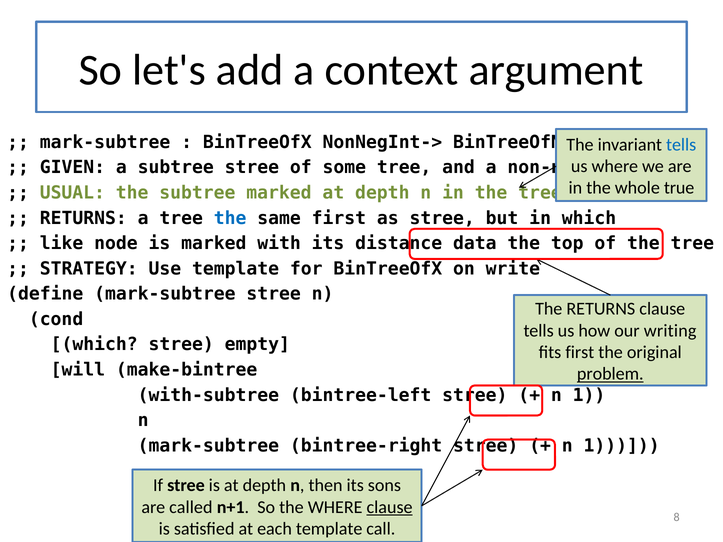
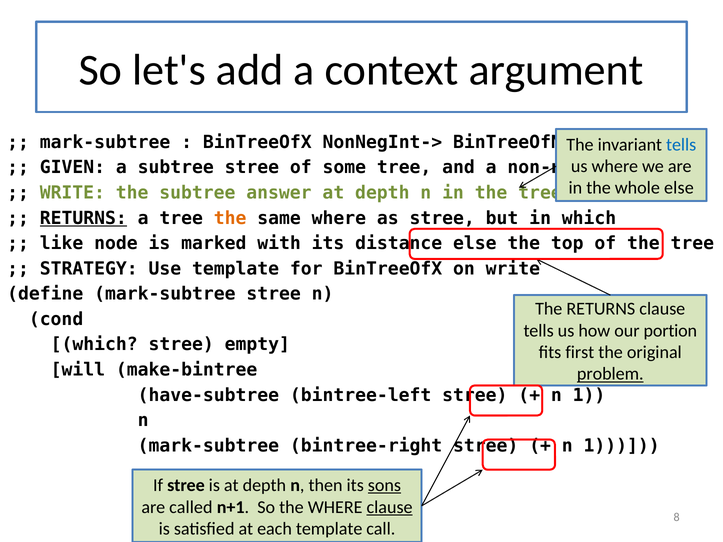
whole true: true -> else (679, 188)
USUAL: USUAL -> WRITE (72, 193)
subtree marked: marked -> answer (279, 193)
RETURNS underline: none -> present (83, 218)
the colour: blue -> orange (230, 218)
same first: first -> where (339, 218)
distance data: data -> else (475, 243)
writing: writing -> portion (670, 331)
with-subtree: with-subtree -> have-subtree (208, 395)
sons underline: none -> present (384, 486)
